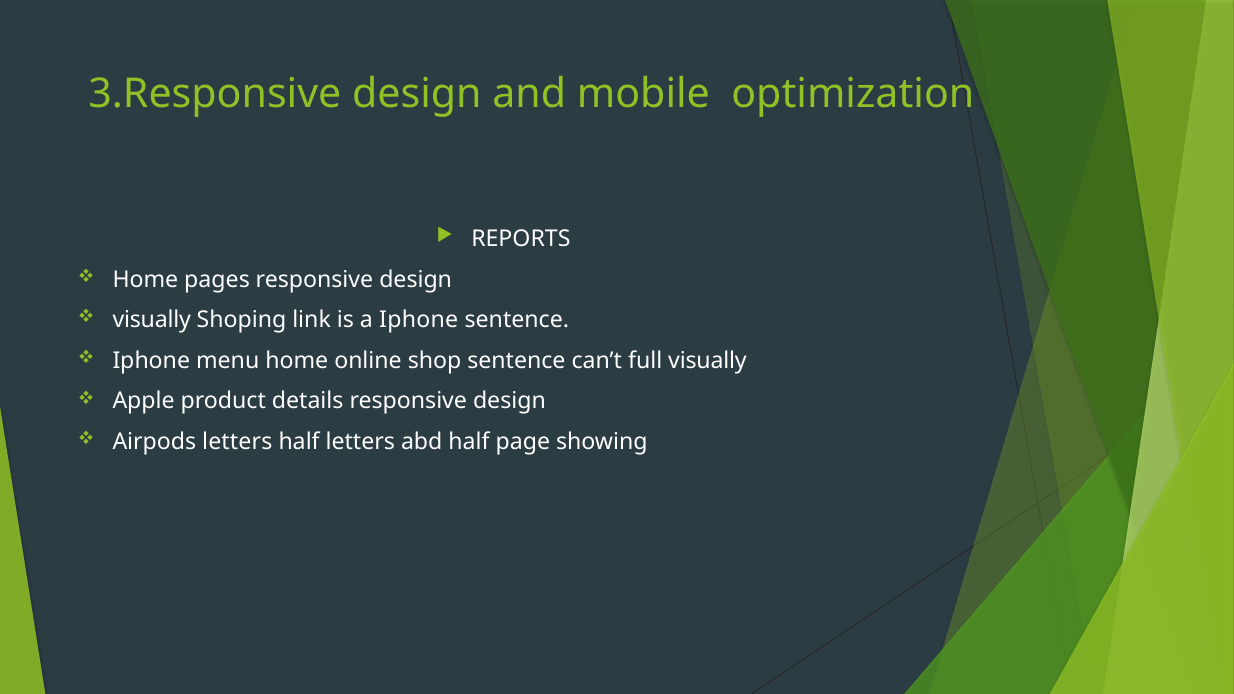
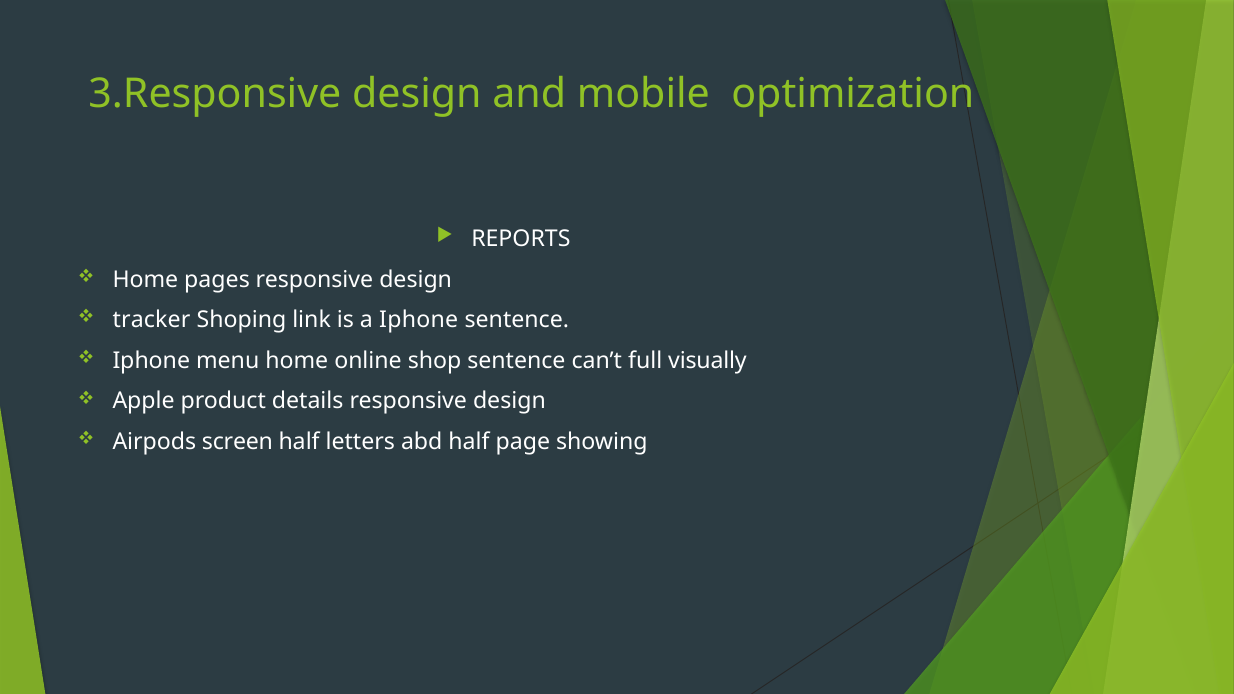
visually: visually -> tracker (151, 320)
Airpods letters: letters -> screen (237, 442)
